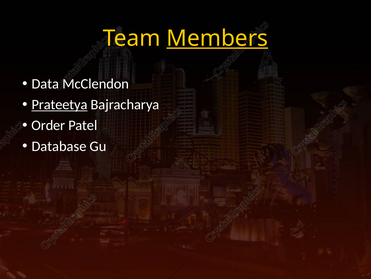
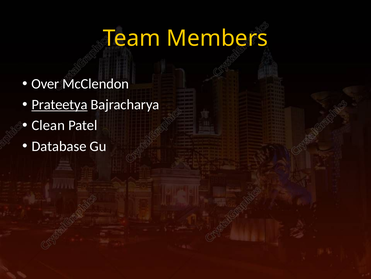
Members underline: present -> none (217, 38)
Data: Data -> Over (45, 84)
Order: Order -> Clean (48, 125)
